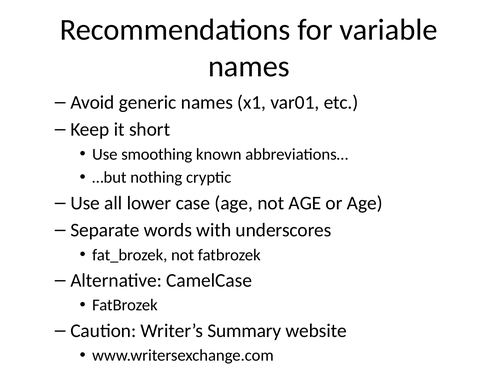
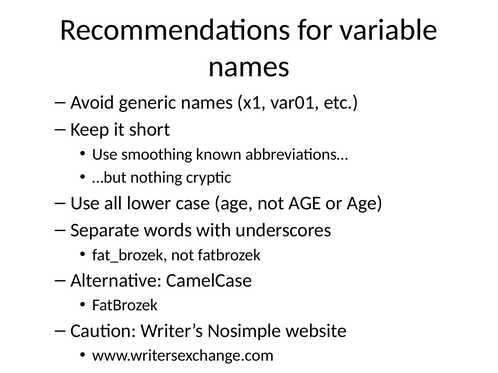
Summary: Summary -> Nosimple (244, 331)
